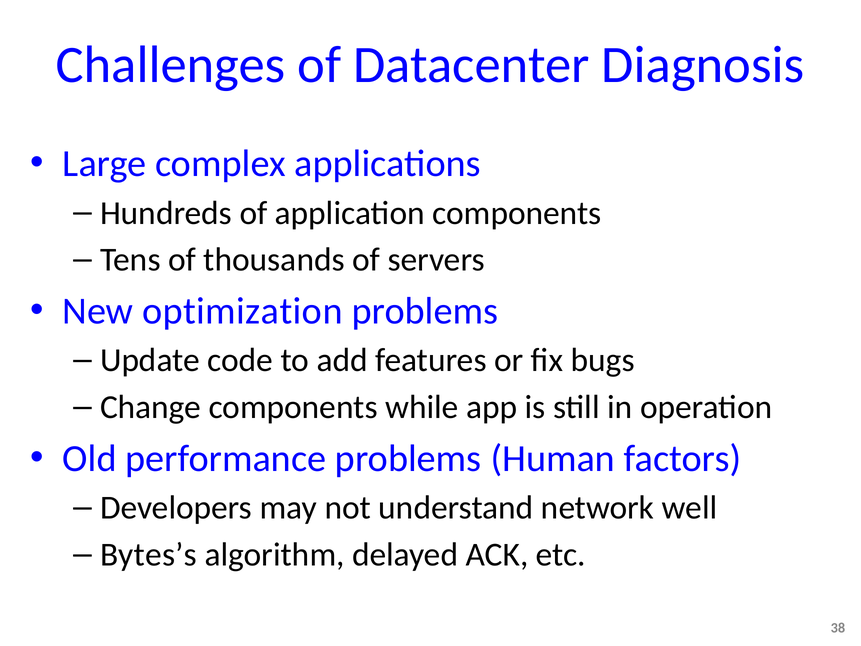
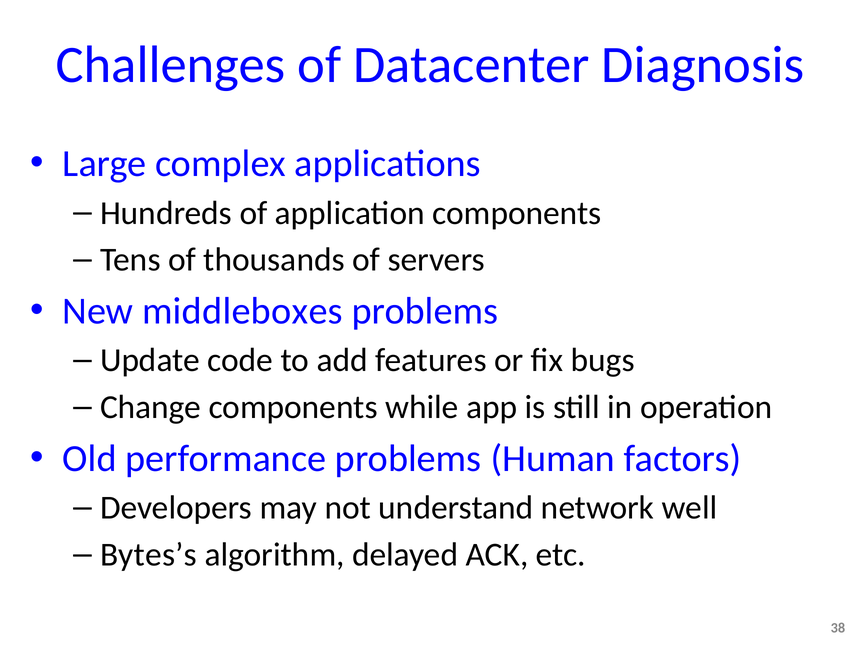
optimization: optimization -> middleboxes (242, 311)
